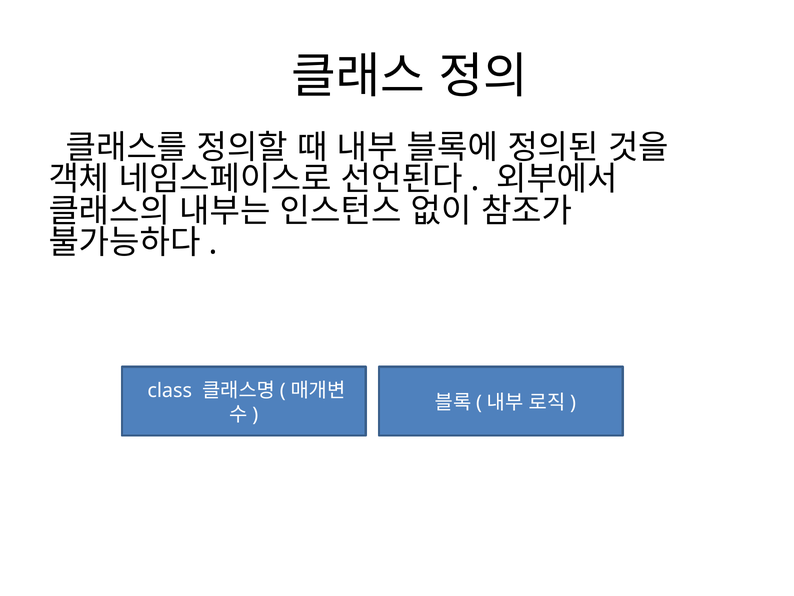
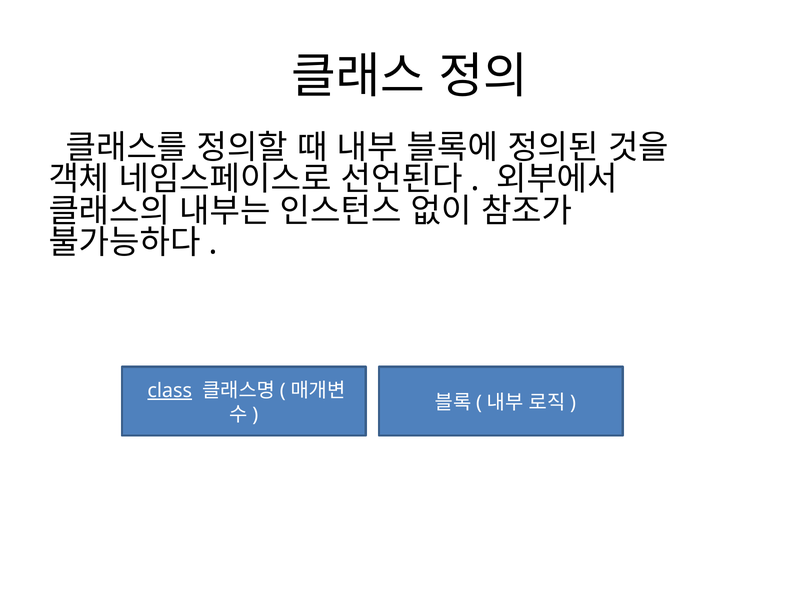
class underline: none -> present (170, 390)
